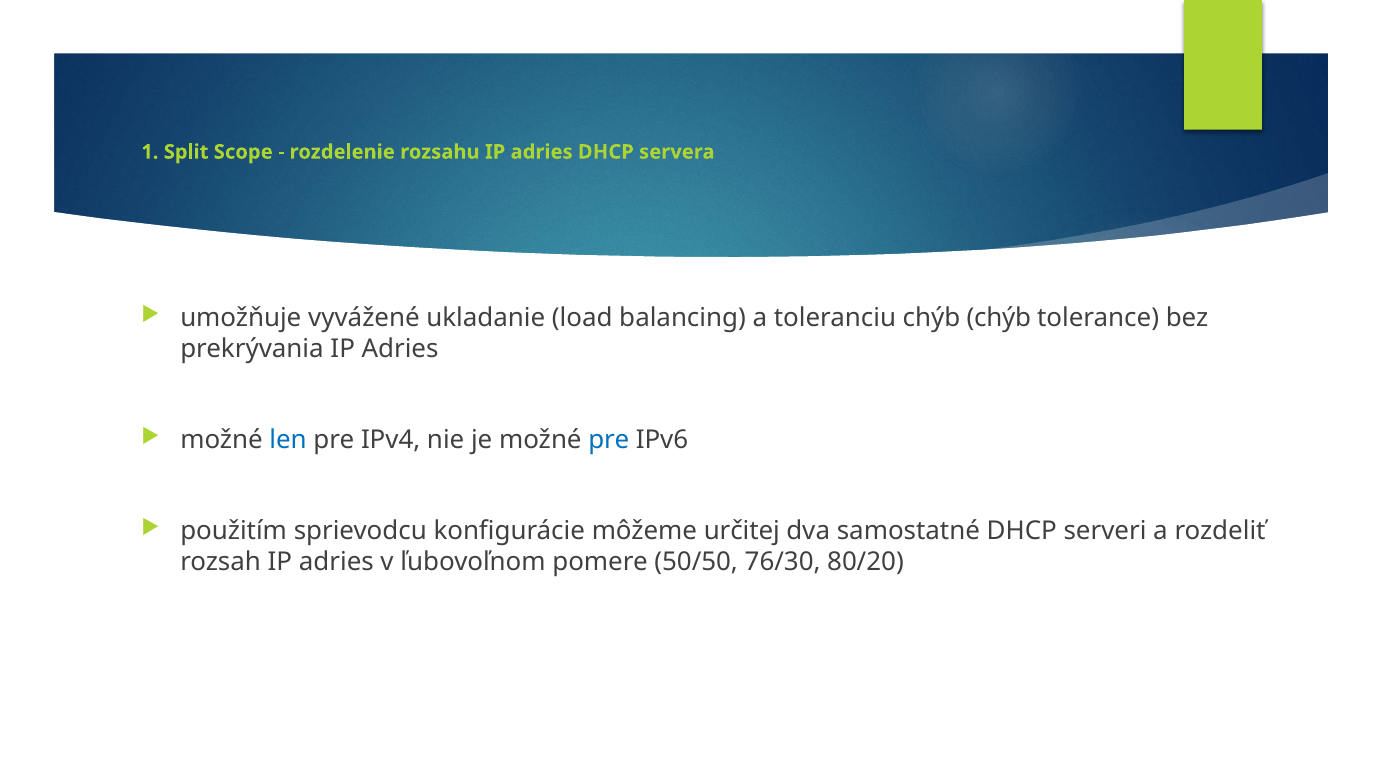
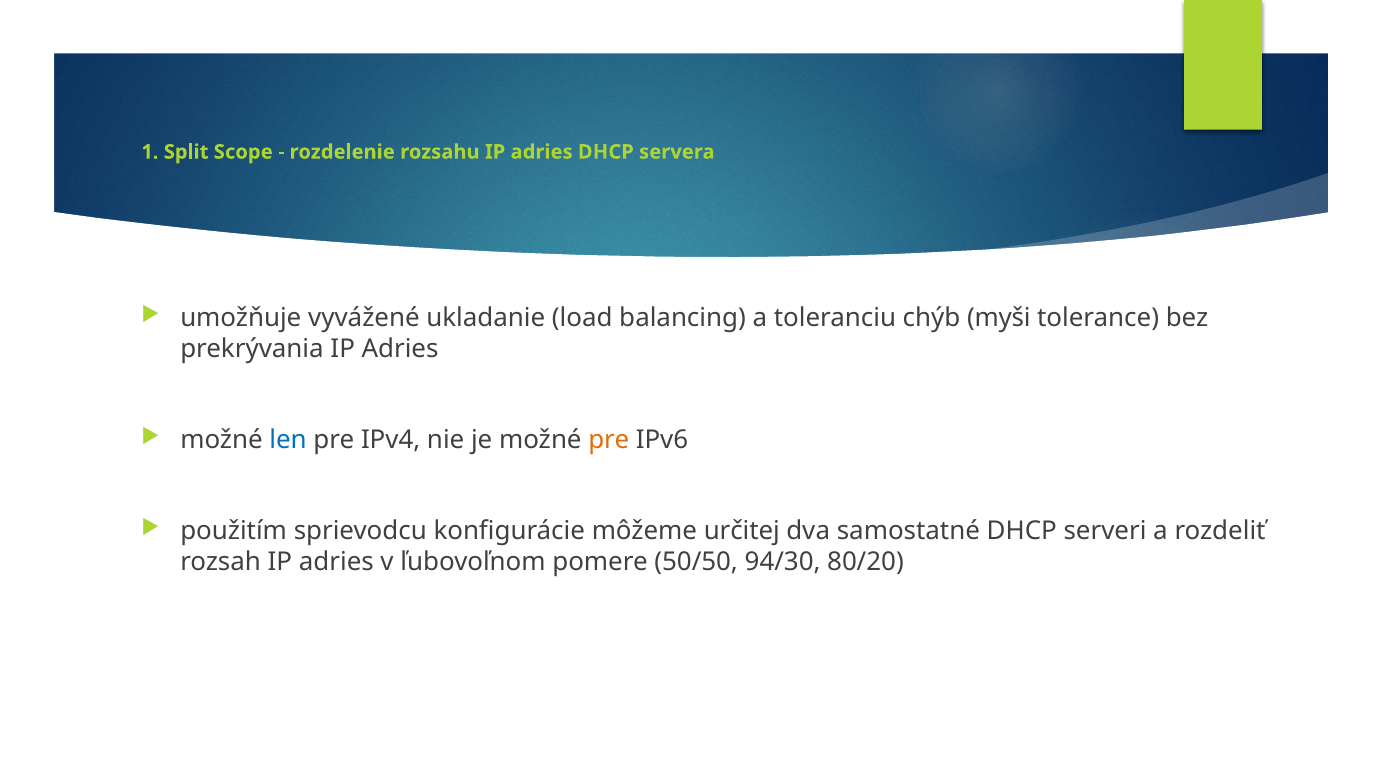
chýb chýb: chýb -> myši (999, 318)
pre colour: blue -> orange (609, 440)
76/30: 76/30 -> 94/30 (783, 562)
